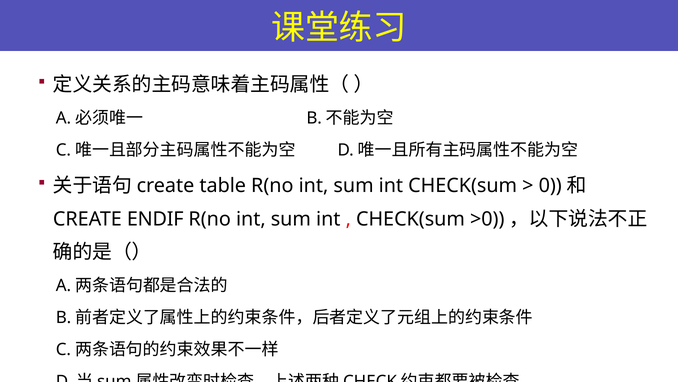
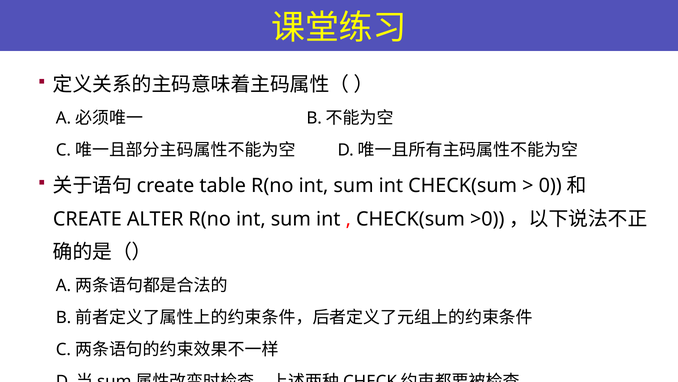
ENDIF: ENDIF -> ALTER (155, 219)
